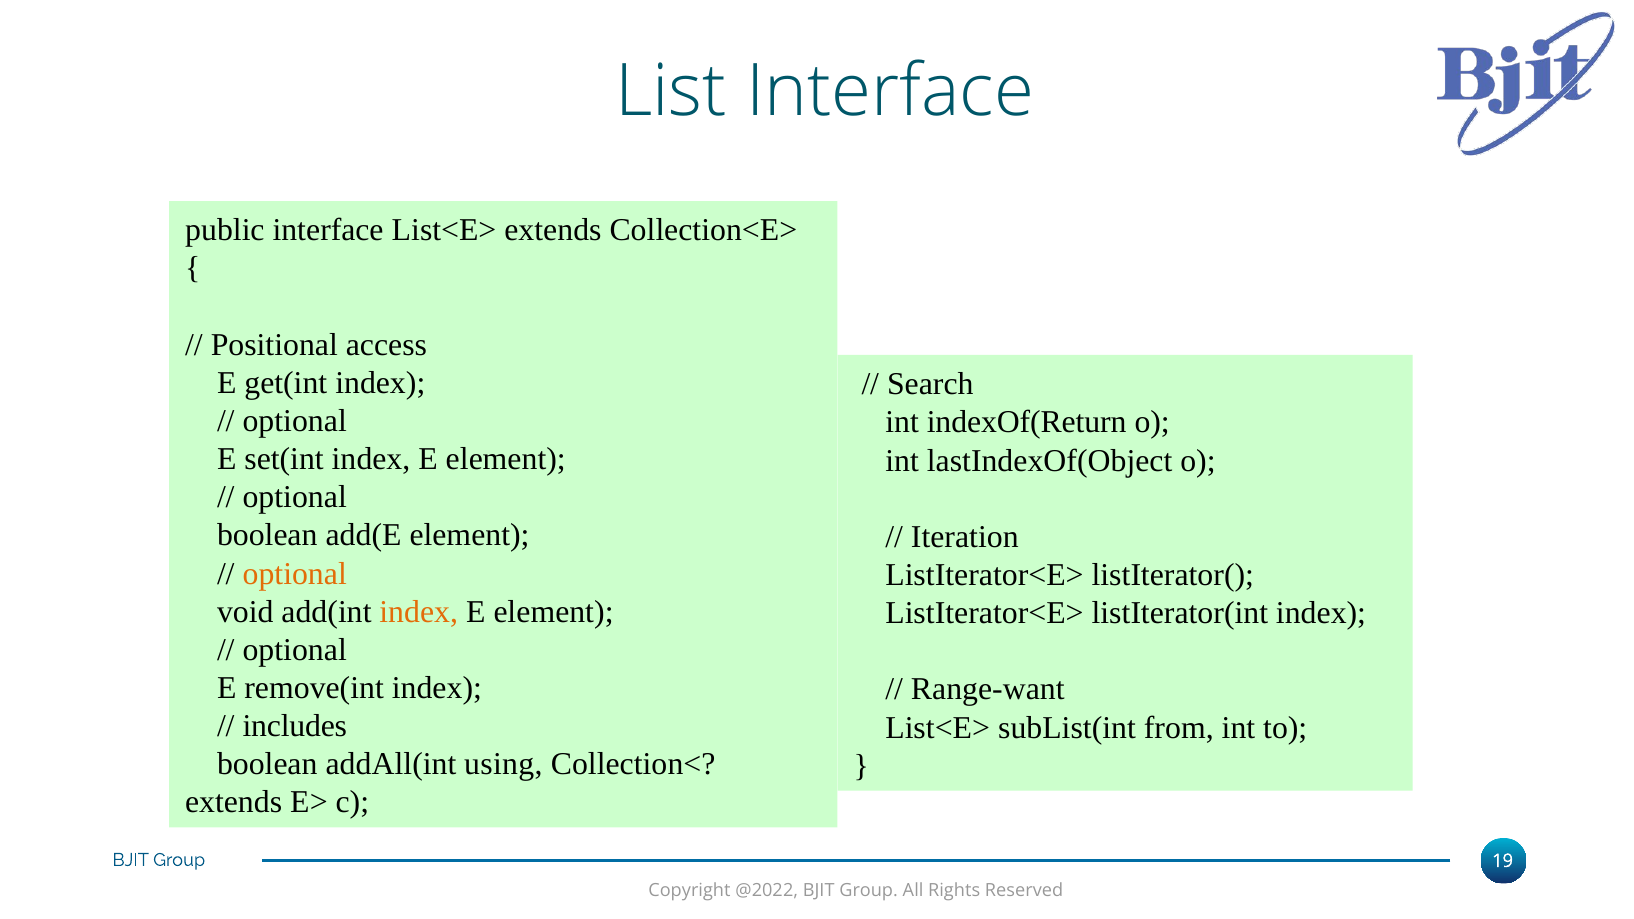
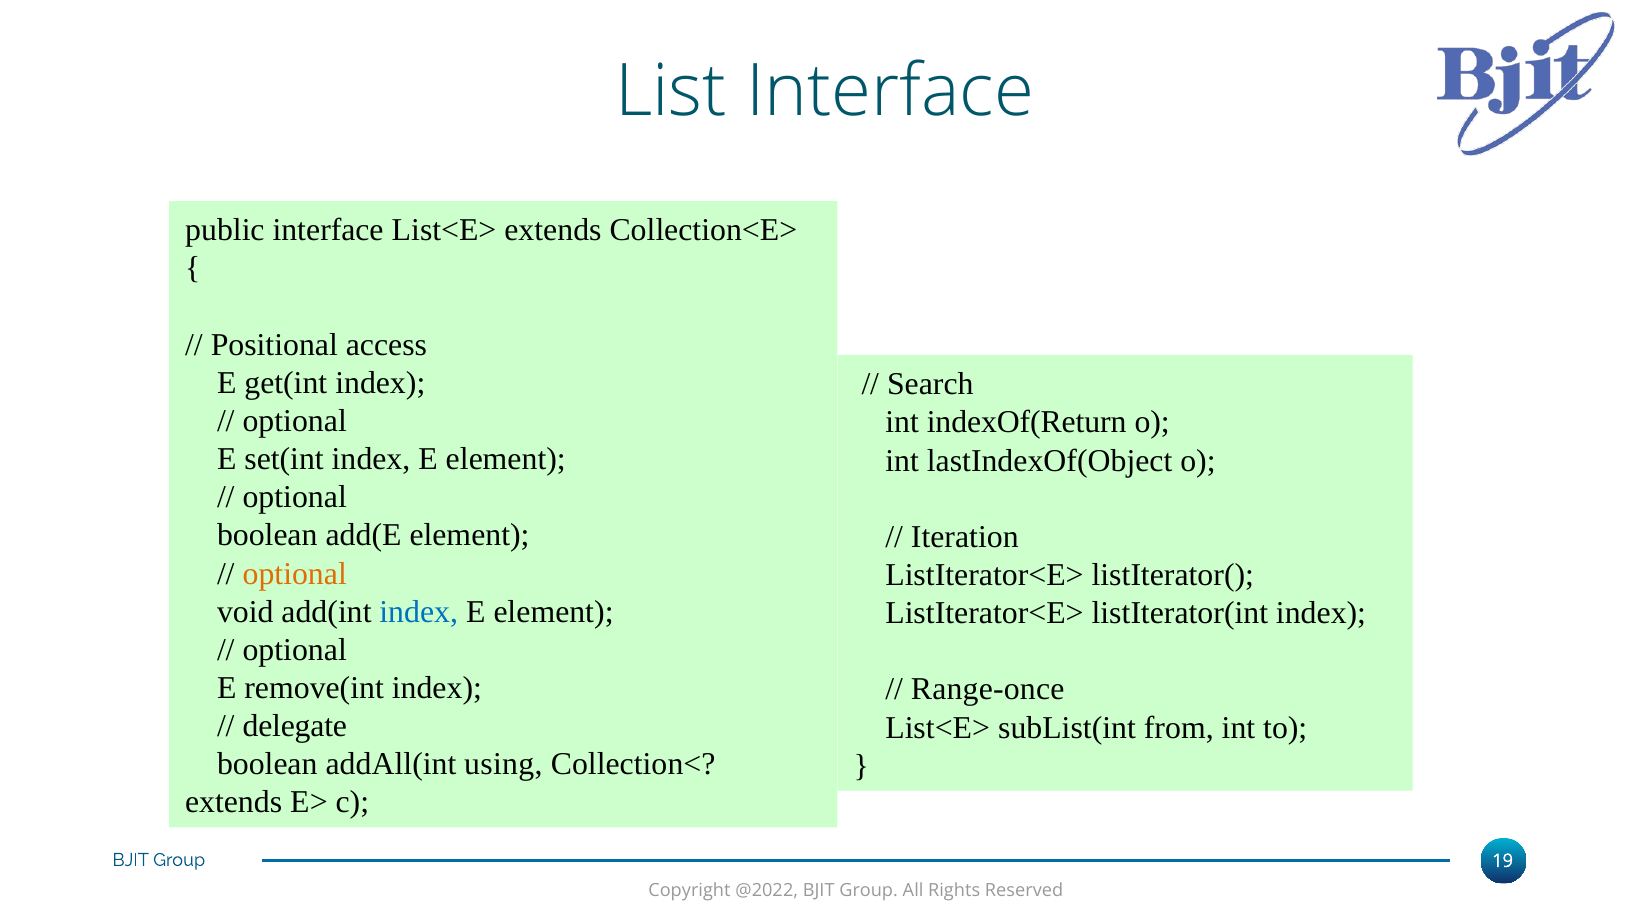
index colour: orange -> blue (419, 612)
Range-want: Range-want -> Range-once (988, 690)
includes: includes -> delegate (295, 726)
